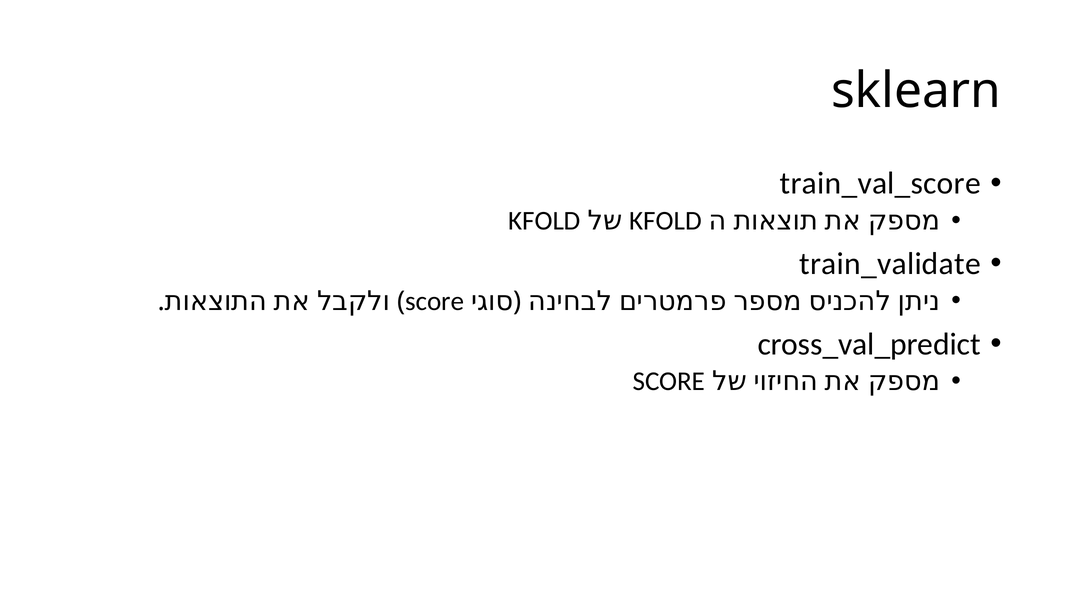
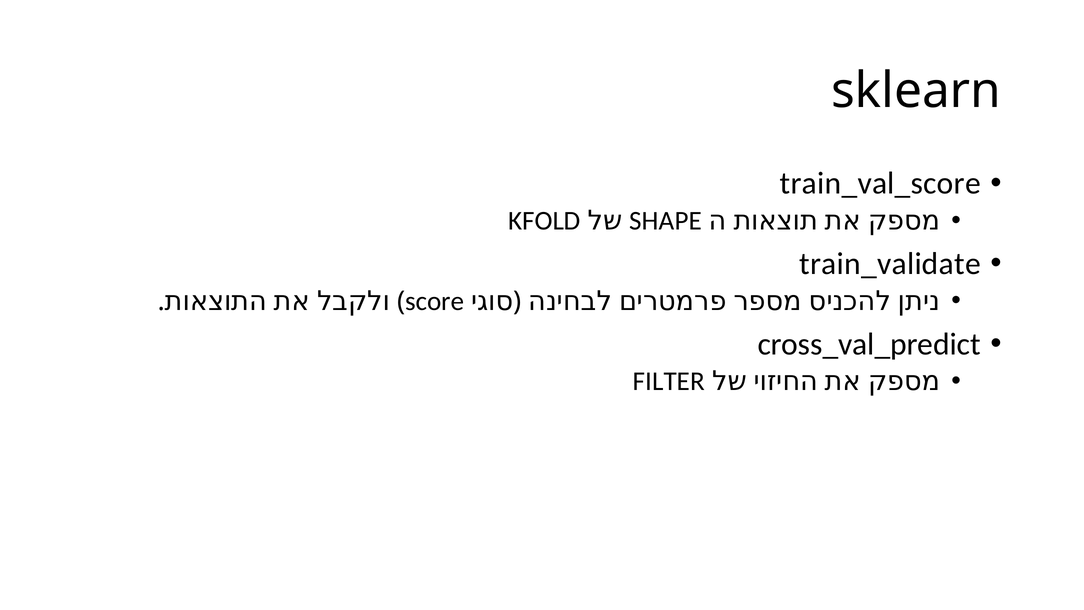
KFOLD: KFOLD -> SHAPE (666, 221)
SCORE: SCORE -> FILTER (669, 381)
